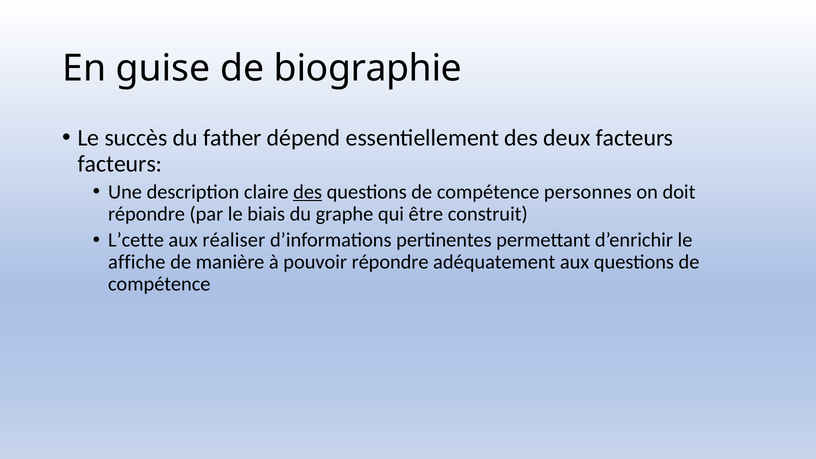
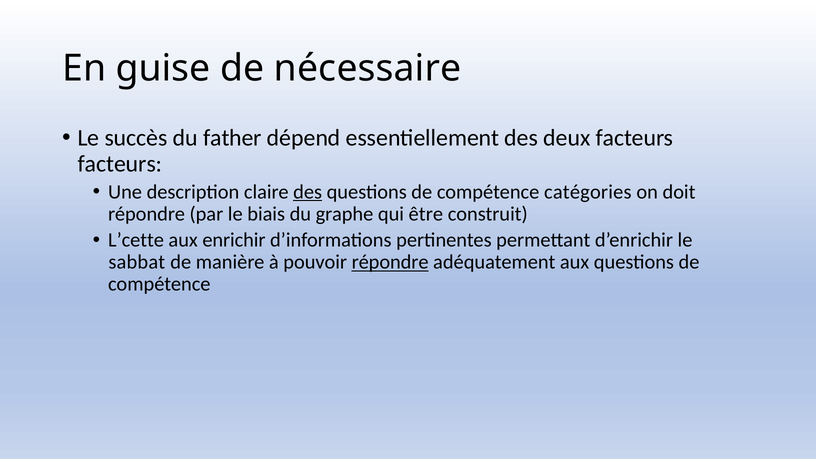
biographie: biographie -> nécessaire (368, 69)
personnes: personnes -> catégories (588, 192)
réaliser: réaliser -> enrichir (234, 240)
affiche: affiche -> sabbat (137, 262)
répondre underline: none -> present (390, 262)
